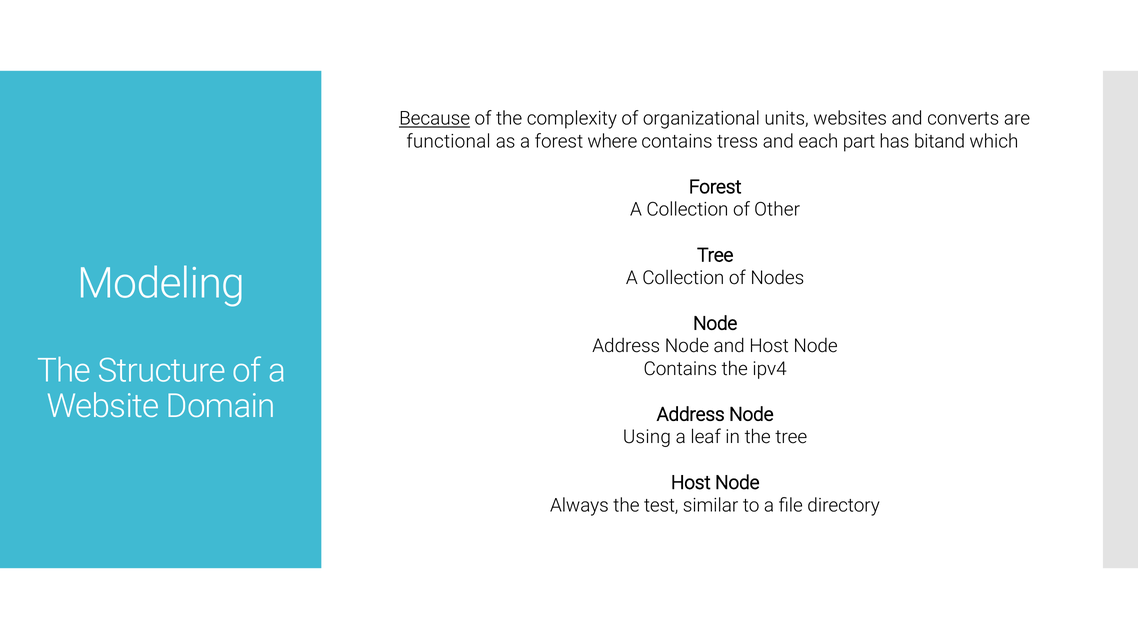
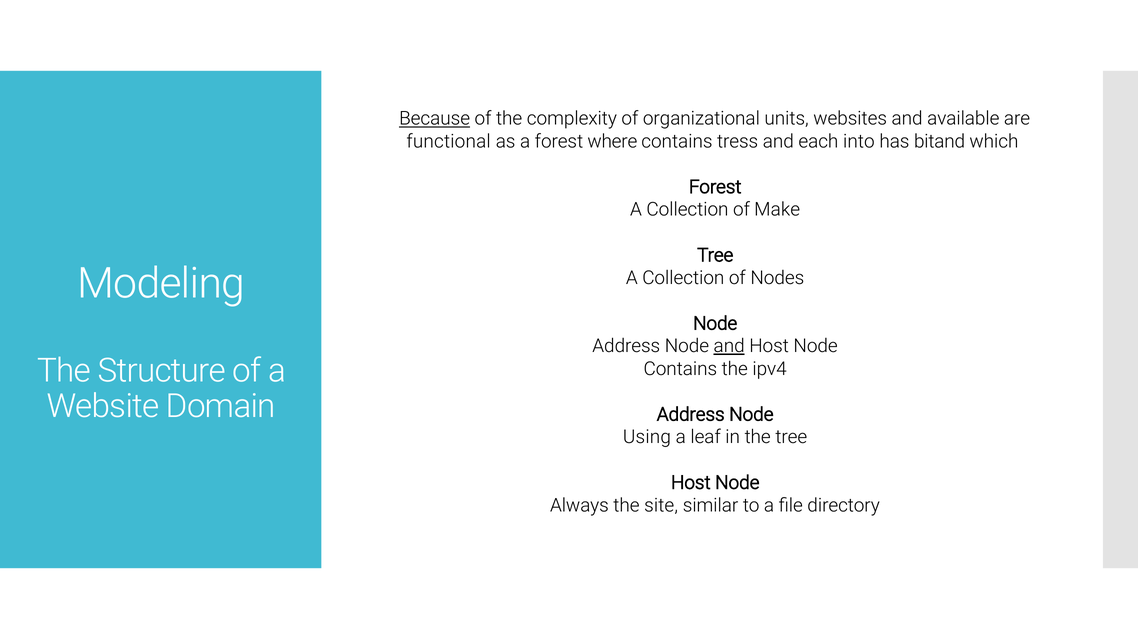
converts: converts -> available (963, 119)
part: part -> into (859, 141)
Other: Other -> Make (777, 210)
and underline: none -> present (729, 346)
test: test -> site (661, 505)
